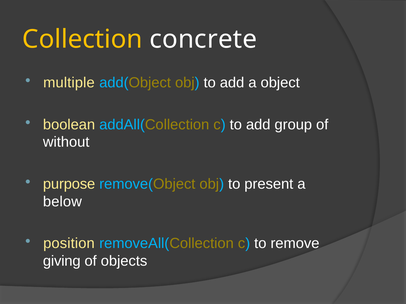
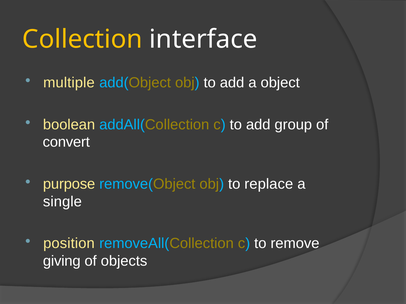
concrete: concrete -> interface (203, 39)
without: without -> convert (66, 142)
present: present -> replace (269, 184)
below: below -> single (62, 202)
